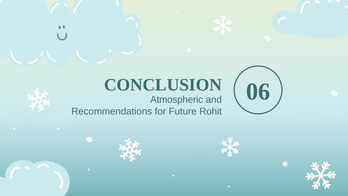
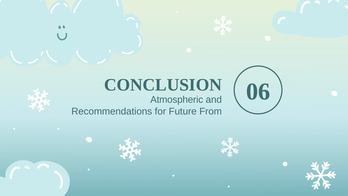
Rohit: Rohit -> From (211, 111)
